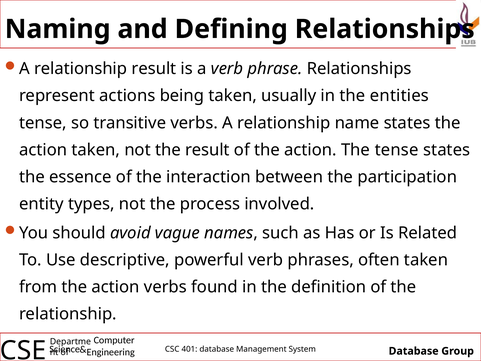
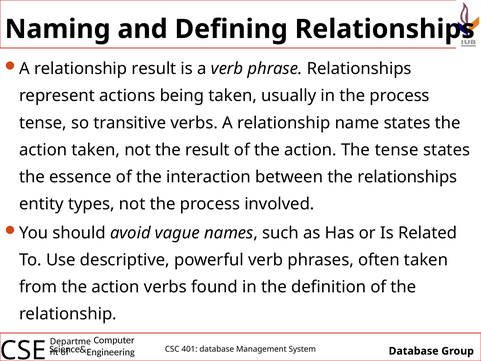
in the entities: entities -> process (400, 96)
the participation: participation -> relationships (407, 177)
